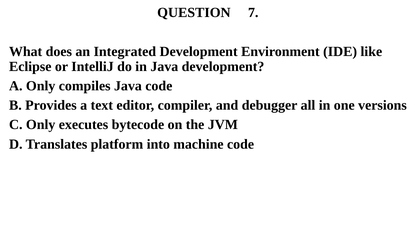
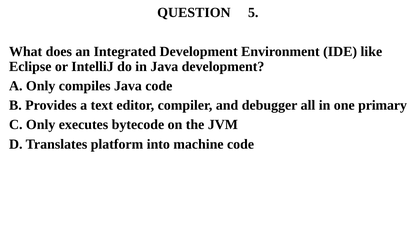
7: 7 -> 5 (253, 13)
versions: versions -> primary (383, 105)
